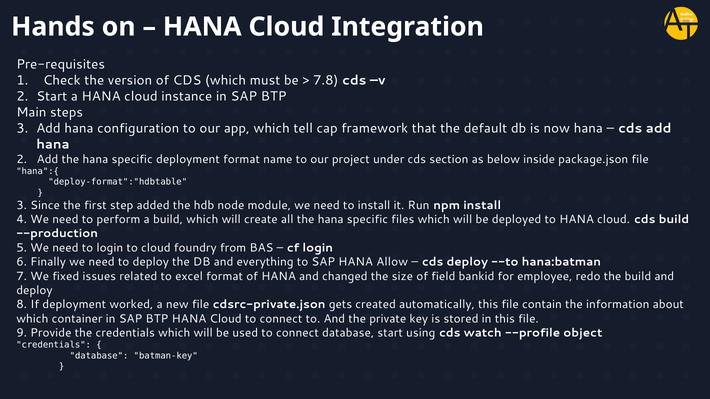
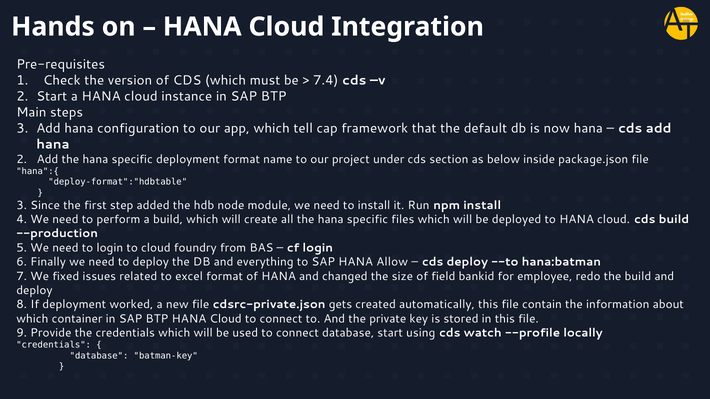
7.8: 7.8 -> 7.4 (326, 80)
object: object -> locally (583, 333)
